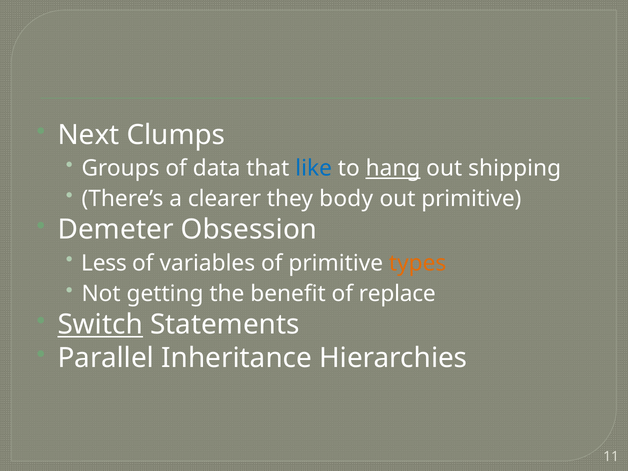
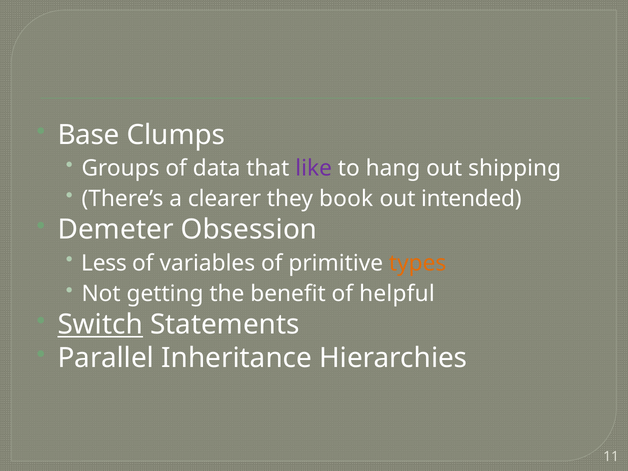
Next: Next -> Base (89, 135)
like colour: blue -> purple (314, 168)
hang underline: present -> none (393, 168)
body: body -> book (346, 199)
out primitive: primitive -> intended (471, 199)
replace: replace -> helpful (397, 294)
